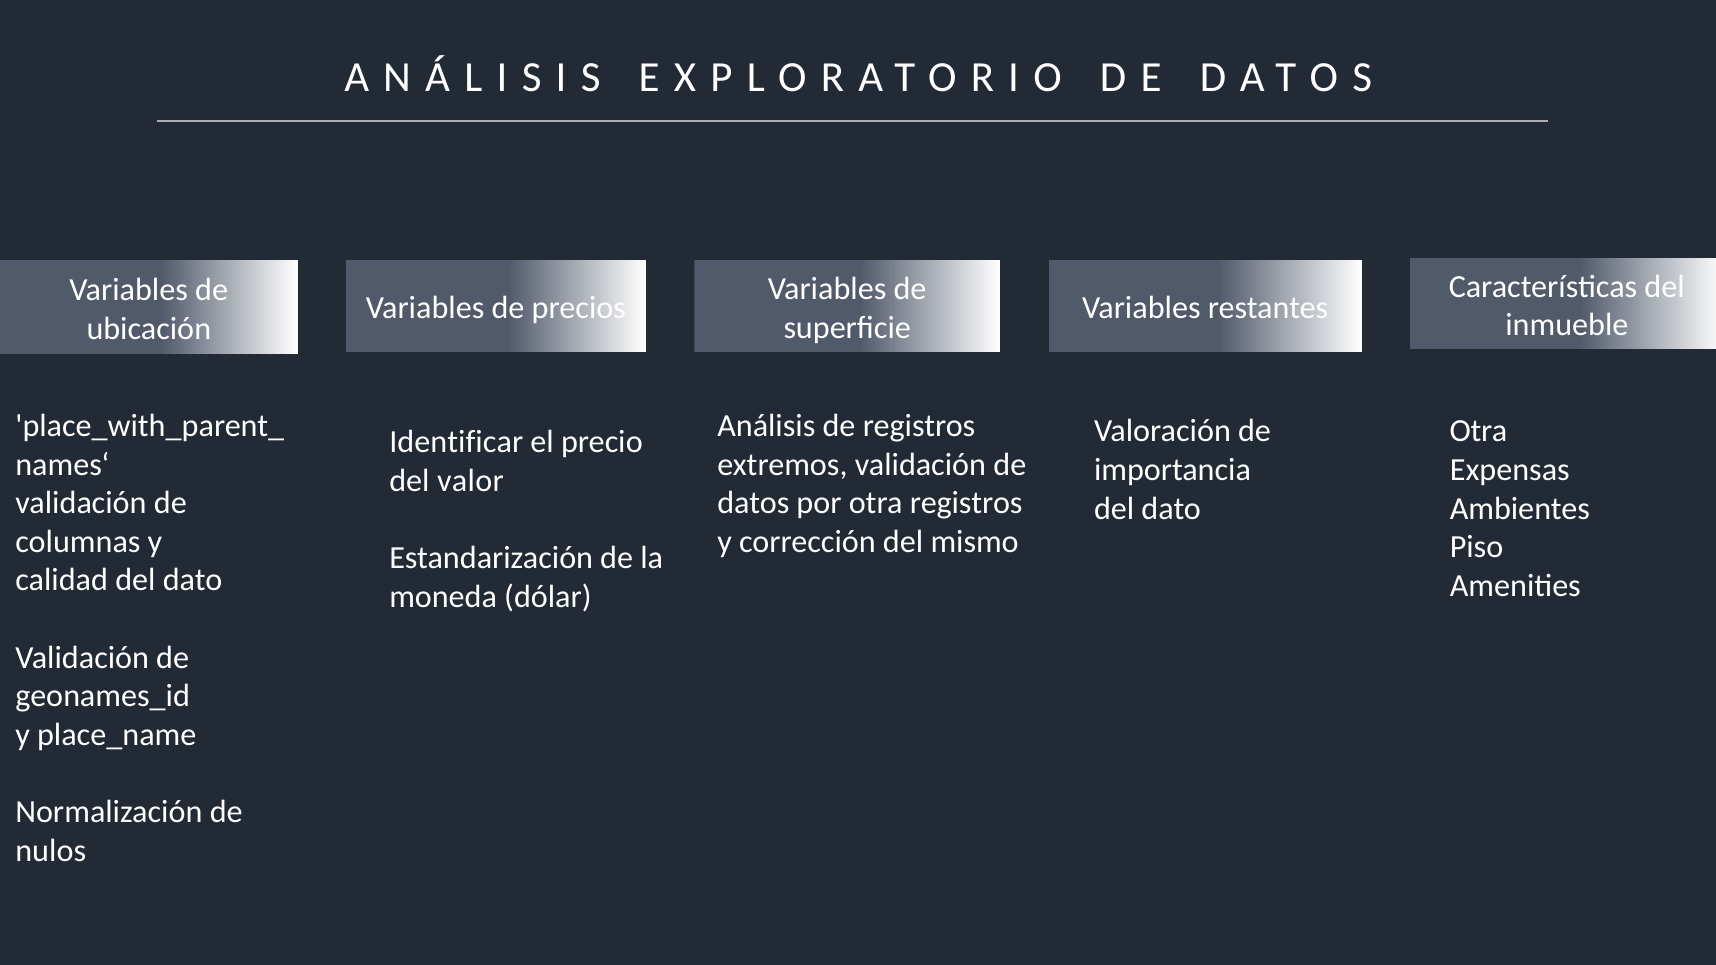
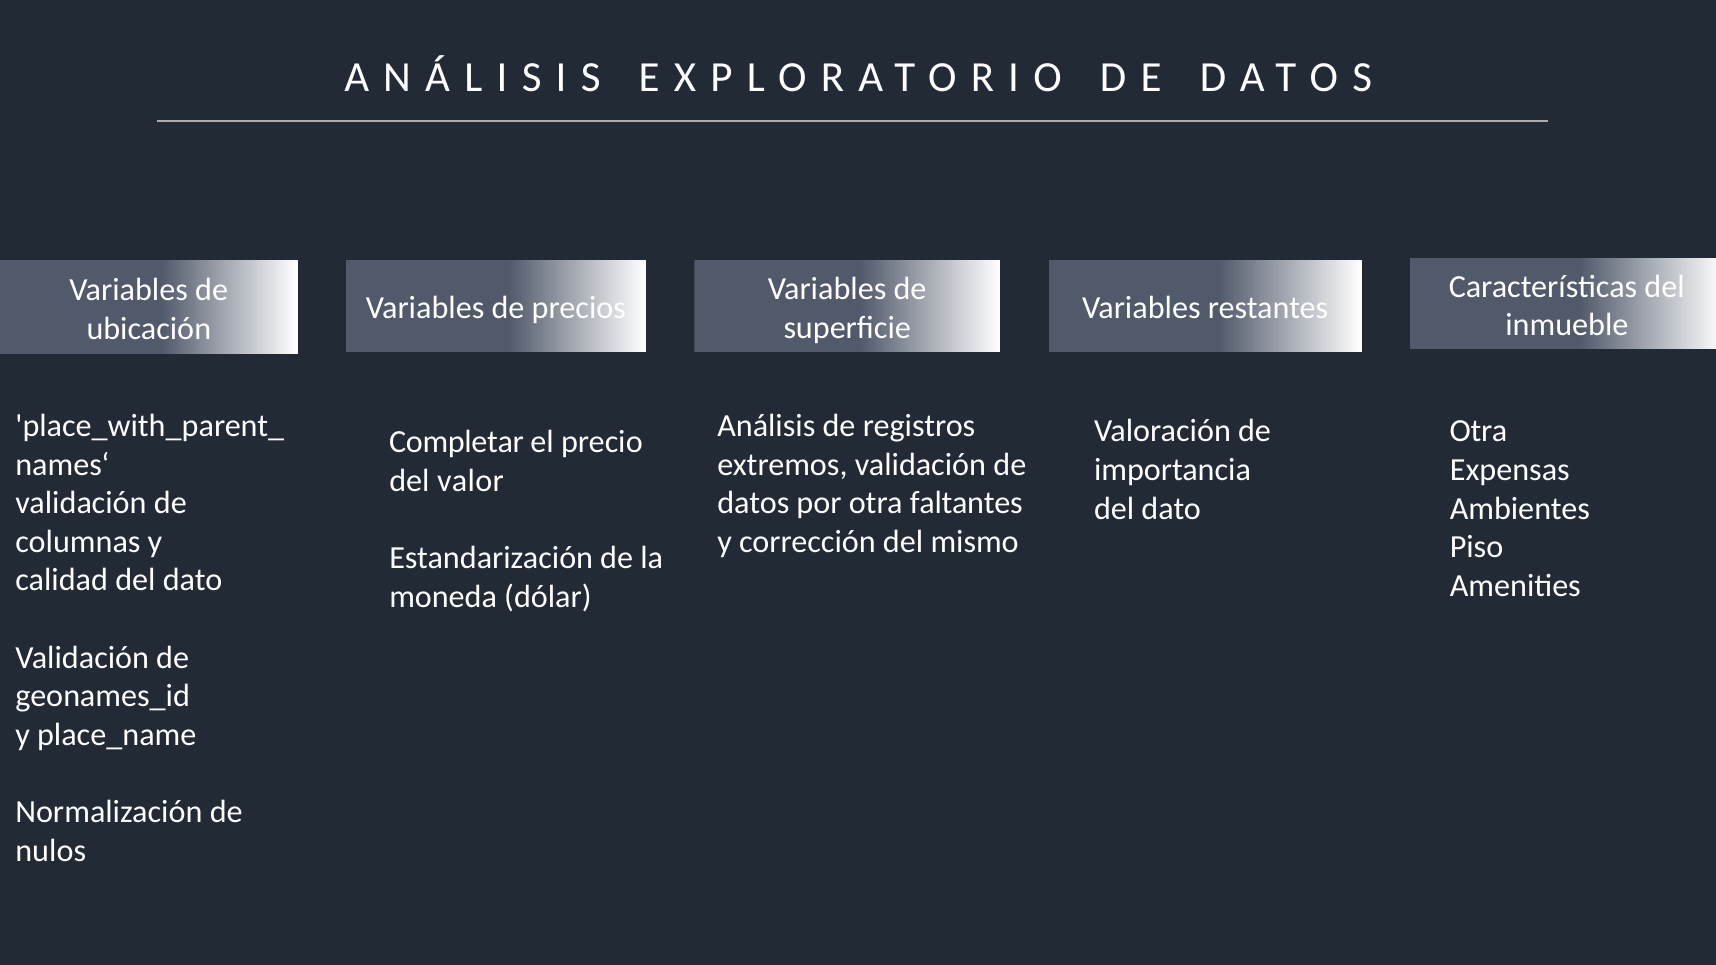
Identificar: Identificar -> Completar (456, 442)
otra registros: registros -> faltantes (966, 503)
